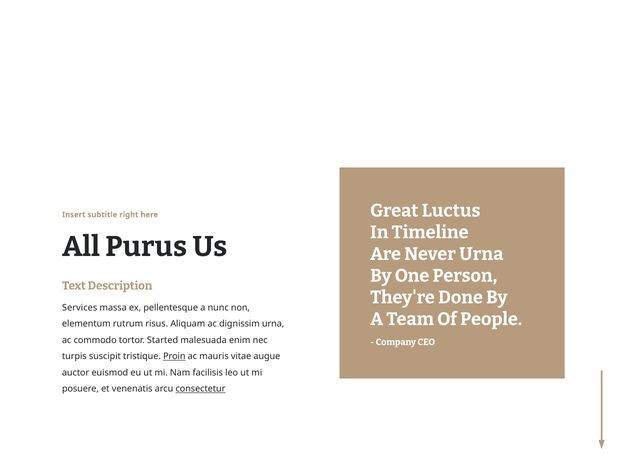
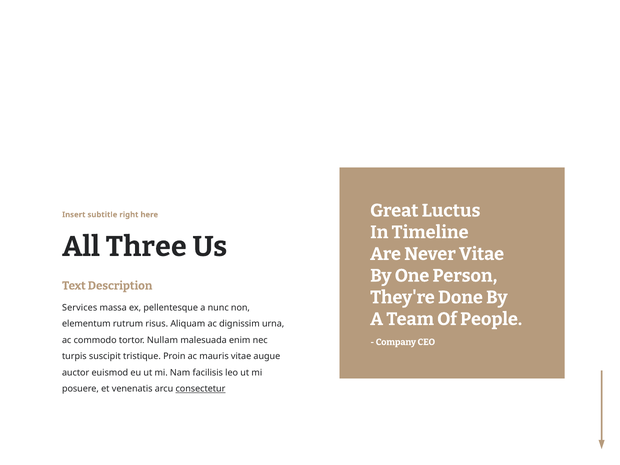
Purus: Purus -> Three (146, 247)
Never Urna: Urna -> Vitae (481, 254)
Started: Started -> Nullam (162, 340)
Proin underline: present -> none (174, 356)
